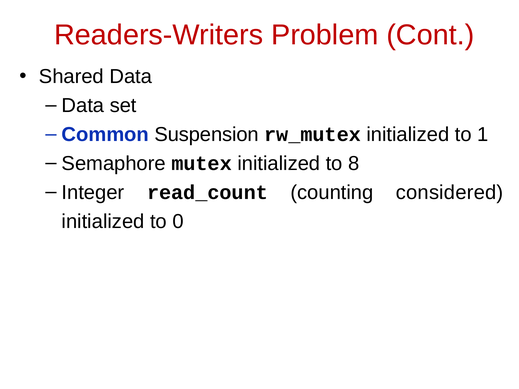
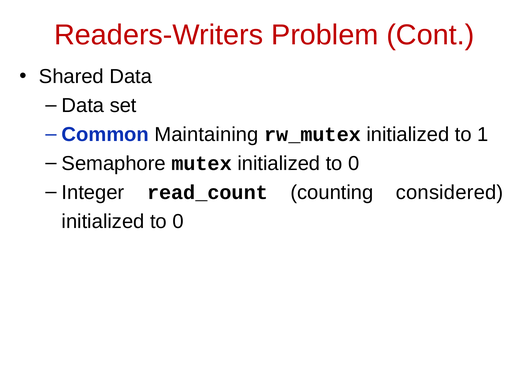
Suspension: Suspension -> Maintaining (206, 135)
mutex initialized to 8: 8 -> 0 (354, 164)
